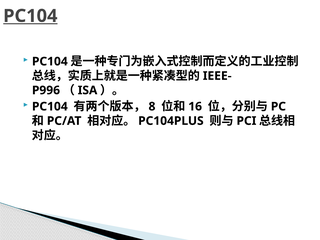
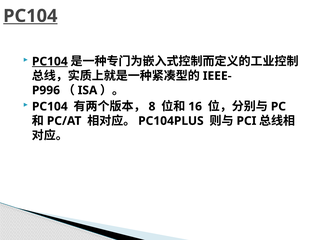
PC104 underline: none -> present (50, 61)
